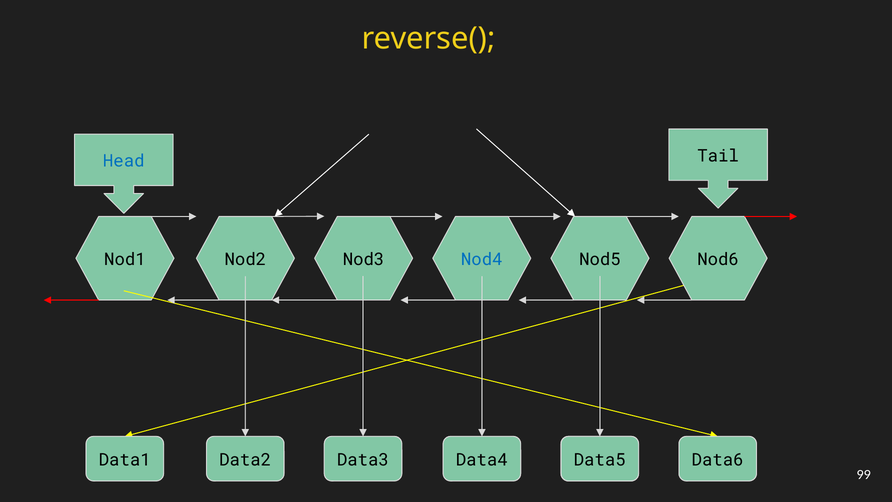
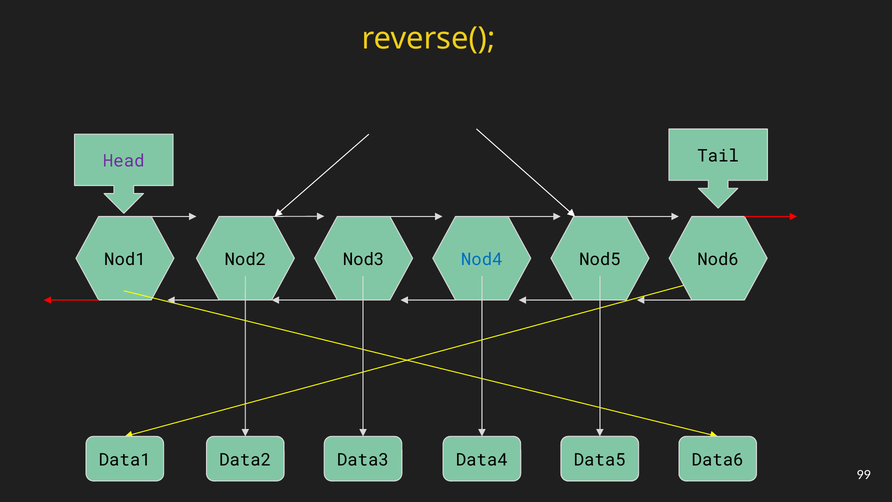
Head colour: blue -> purple (124, 161)
